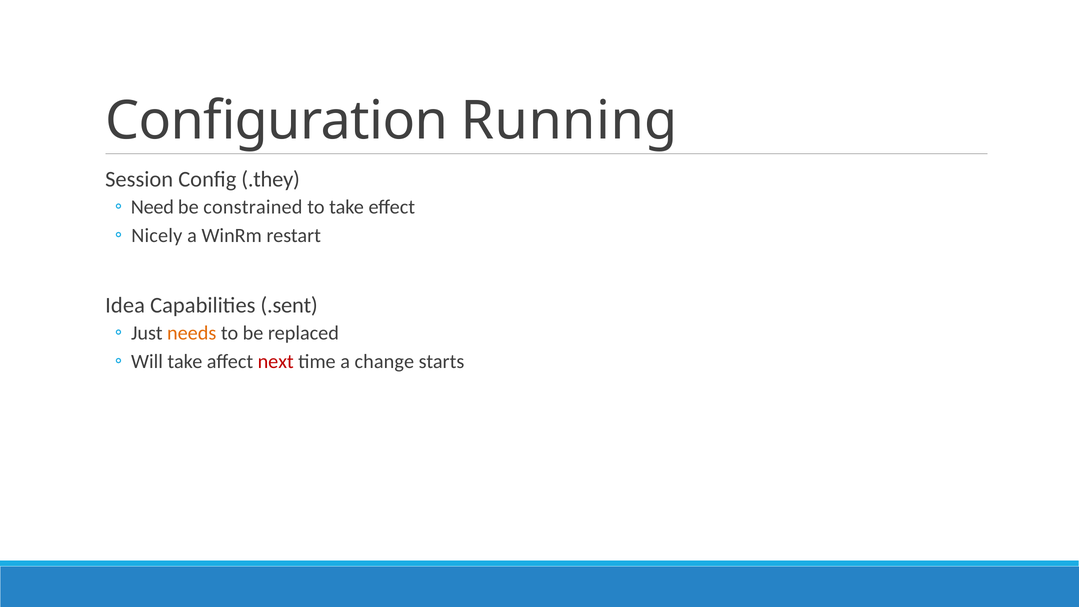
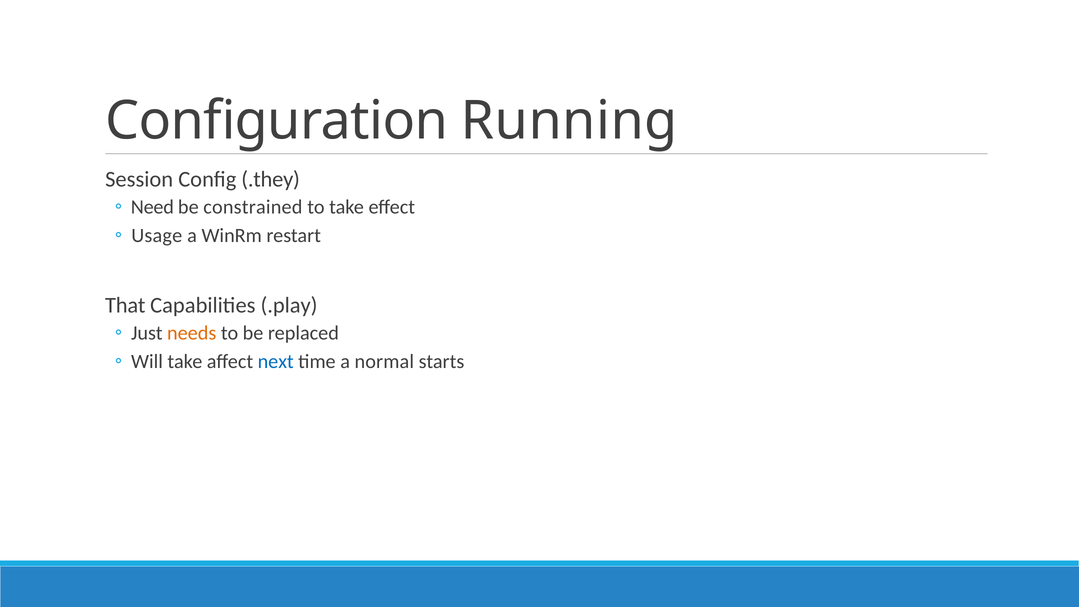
Nicely: Nicely -> Usage (157, 236)
Idea: Idea -> That (125, 305)
.sent: .sent -> .play (289, 305)
next colour: red -> blue (276, 361)
change: change -> normal (384, 361)
